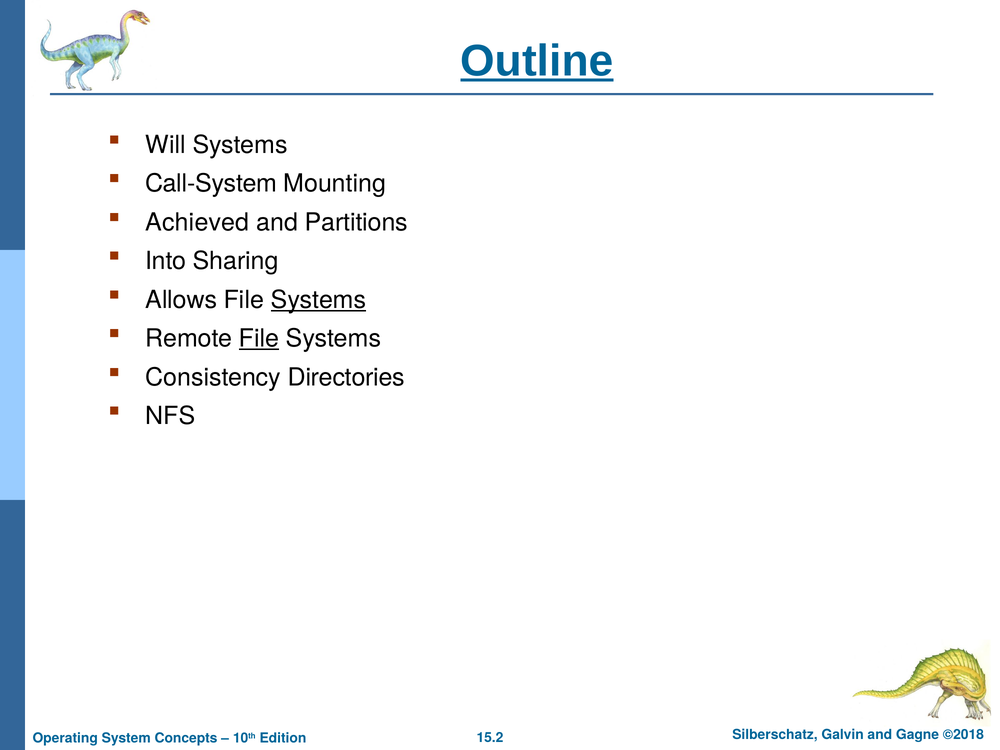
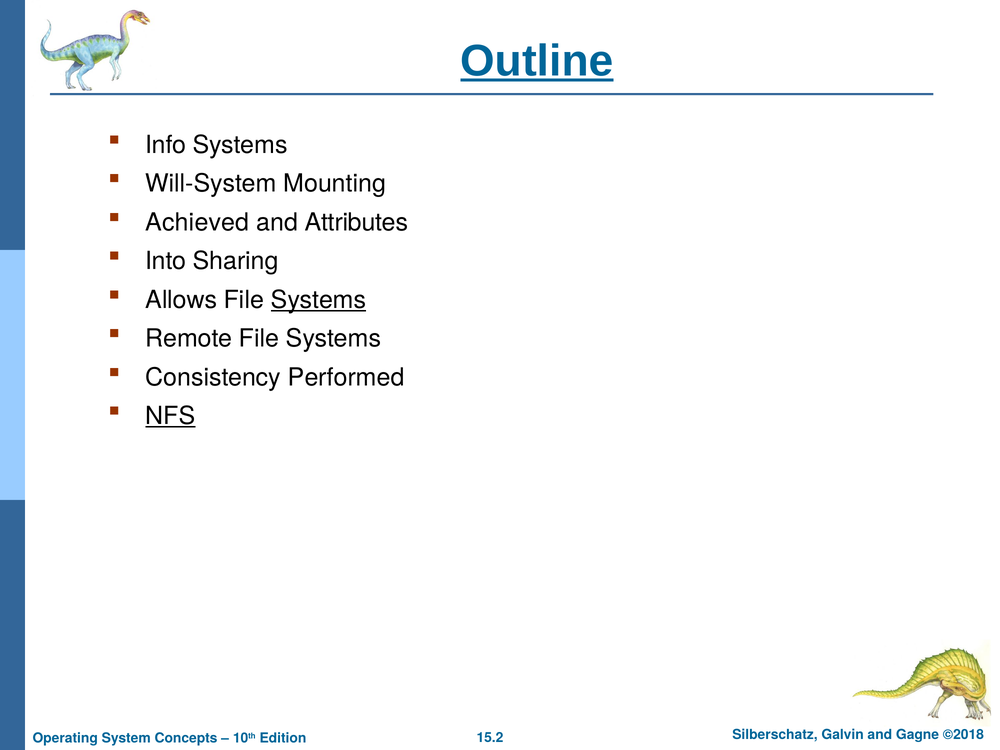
Will: Will -> Info (166, 145)
Call-System: Call-System -> Will-System (211, 184)
Partitions: Partitions -> Attributes (356, 222)
File underline: present -> none (259, 339)
Directories: Directories -> Performed (346, 377)
NFS underline: none -> present (170, 416)
